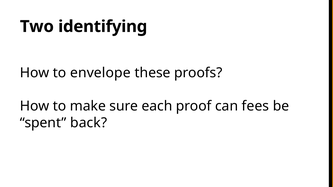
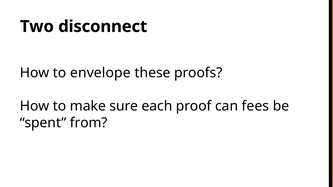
identifying: identifying -> disconnect (103, 27)
back: back -> from (89, 123)
